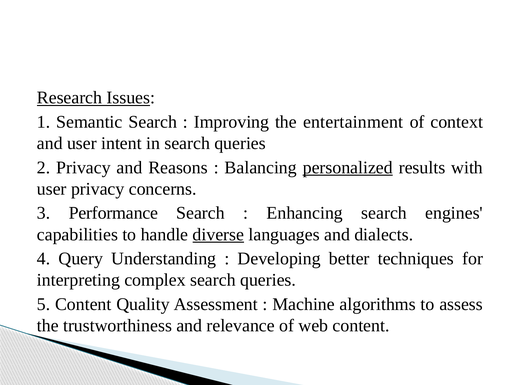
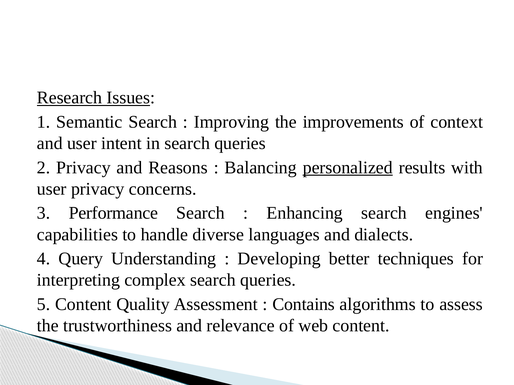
entertainment: entertainment -> improvements (353, 122)
diverse underline: present -> none (218, 235)
Machine: Machine -> Contains (304, 305)
